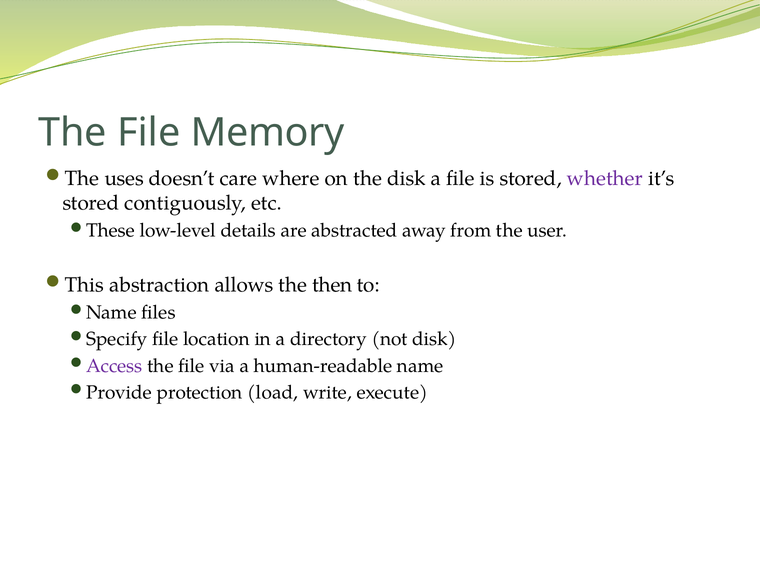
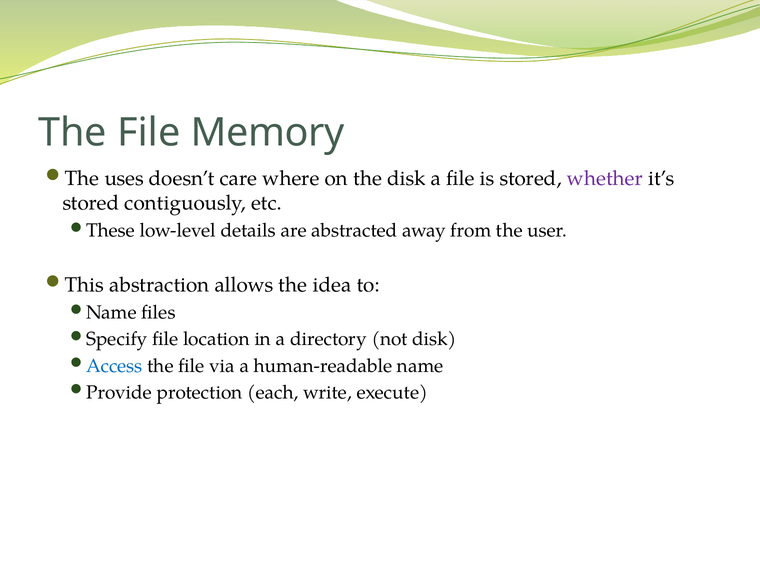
then: then -> idea (332, 285)
Access colour: purple -> blue (114, 366)
load: load -> each (273, 392)
